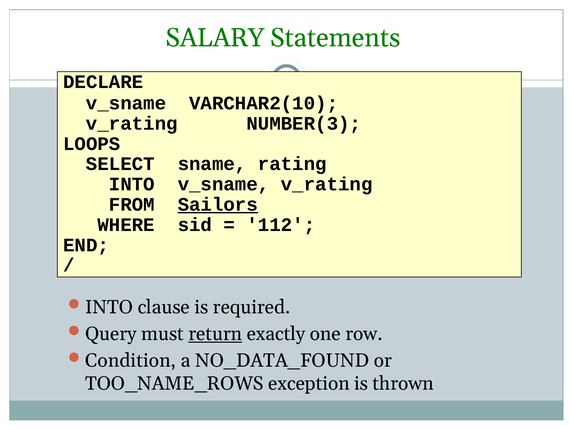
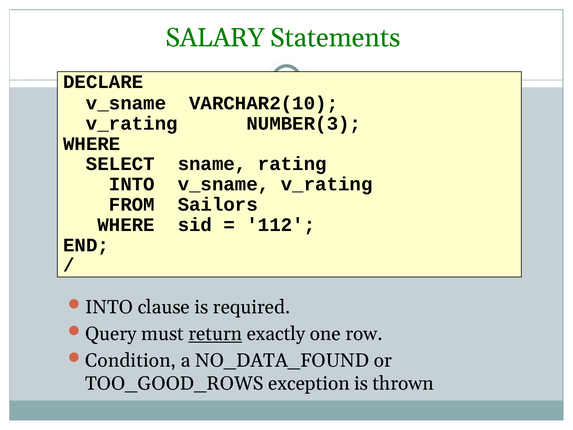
LOOPS: LOOPS -> WHERE (92, 144)
Sailors underline: present -> none (218, 204)
TOO_NAME_ROWS: TOO_NAME_ROWS -> TOO_GOOD_ROWS (174, 383)
